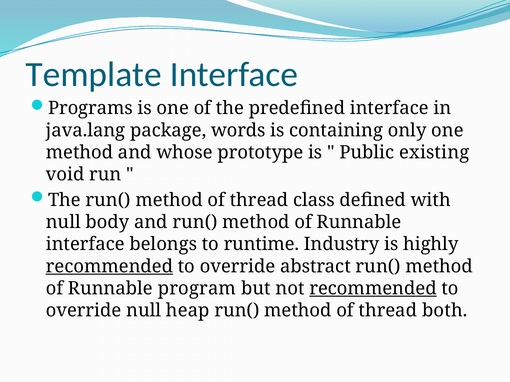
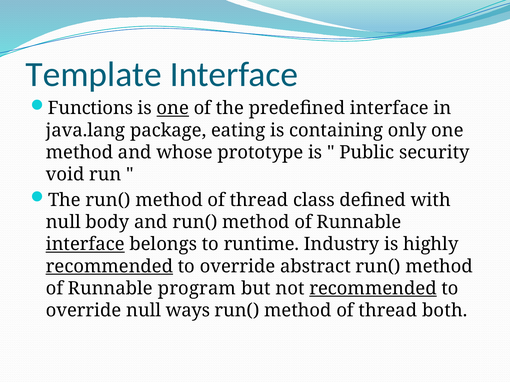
Programs: Programs -> Functions (90, 108)
one underline: none -> present (173, 108)
words: words -> eating (238, 130)
existing: existing -> security (434, 153)
interface underline: none -> present (85, 245)
heap: heap -> ways (188, 311)
